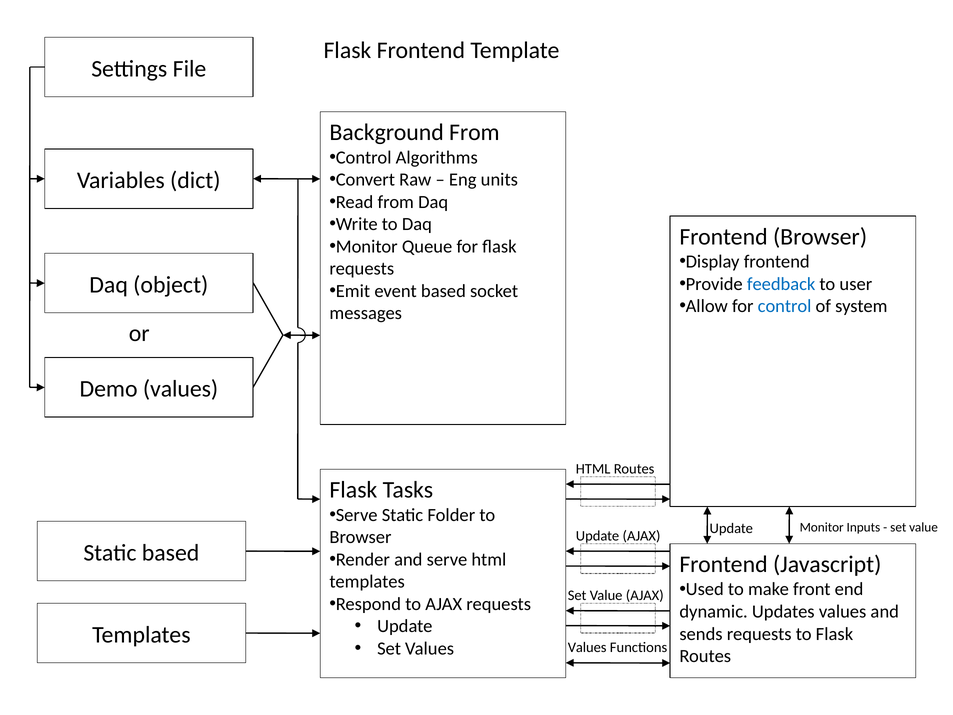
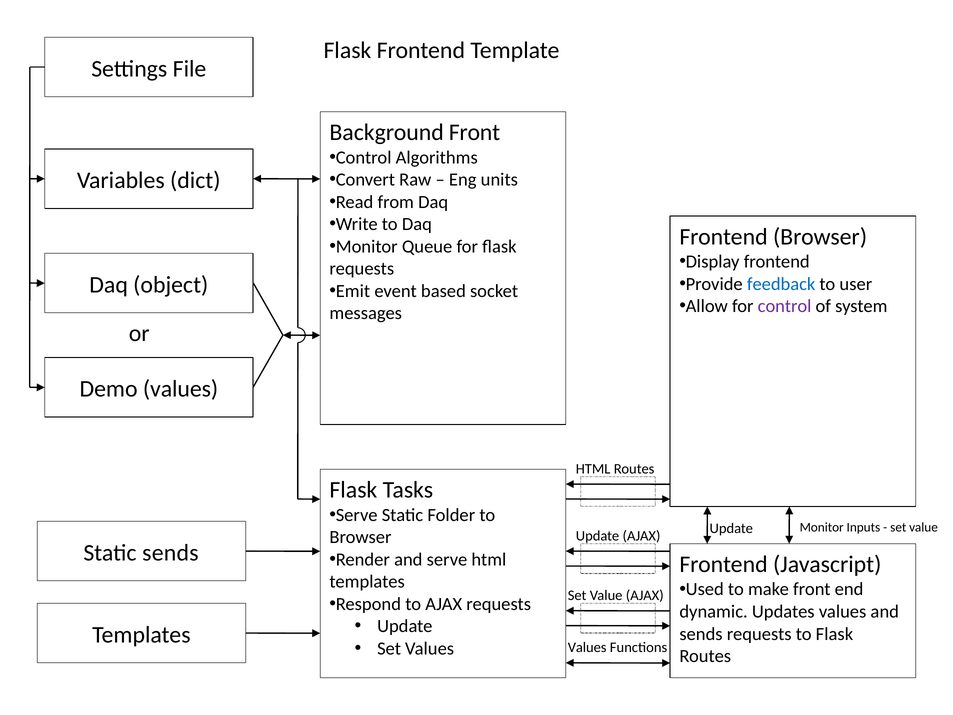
Background From: From -> Front (474, 132)
control colour: blue -> purple (785, 306)
Static based: based -> sends (170, 553)
